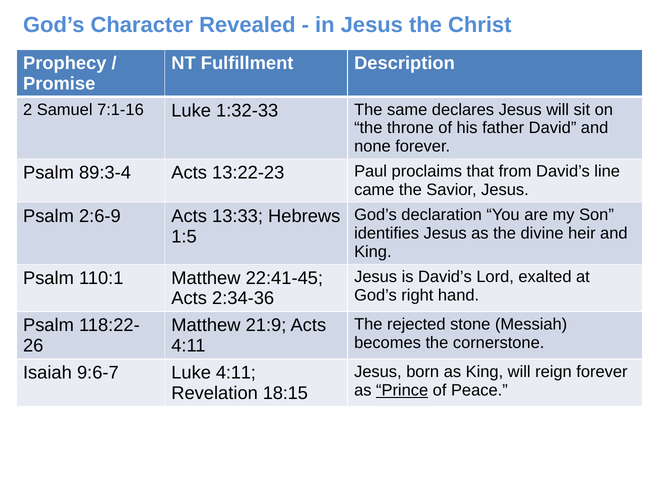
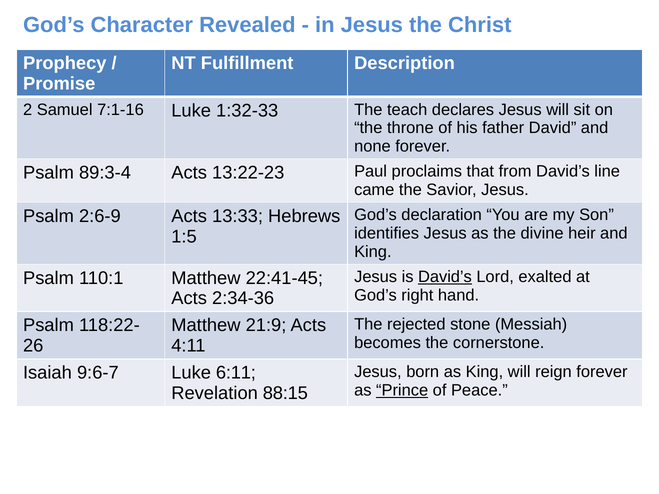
same: same -> teach (407, 110)
David’s underline: none -> present (445, 277)
Luke 4:11: 4:11 -> 6:11 (236, 373)
18:15: 18:15 -> 88:15 (285, 393)
